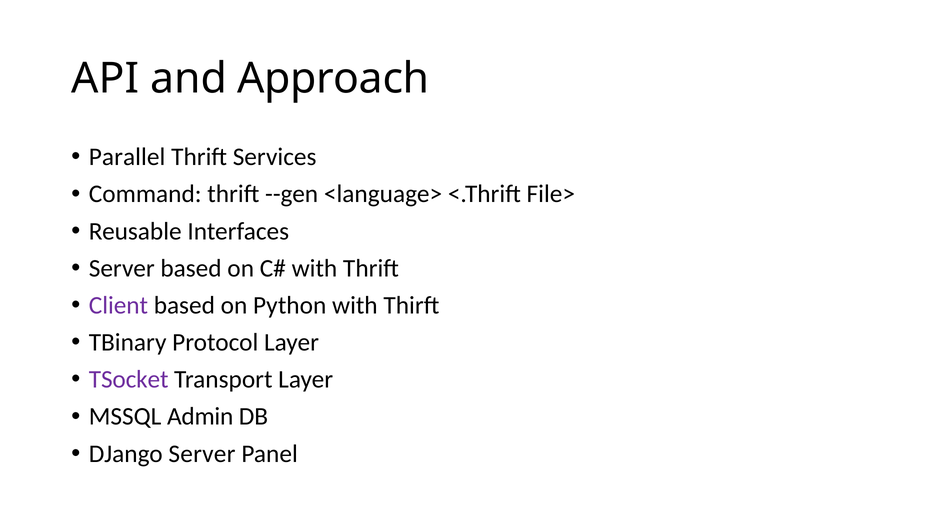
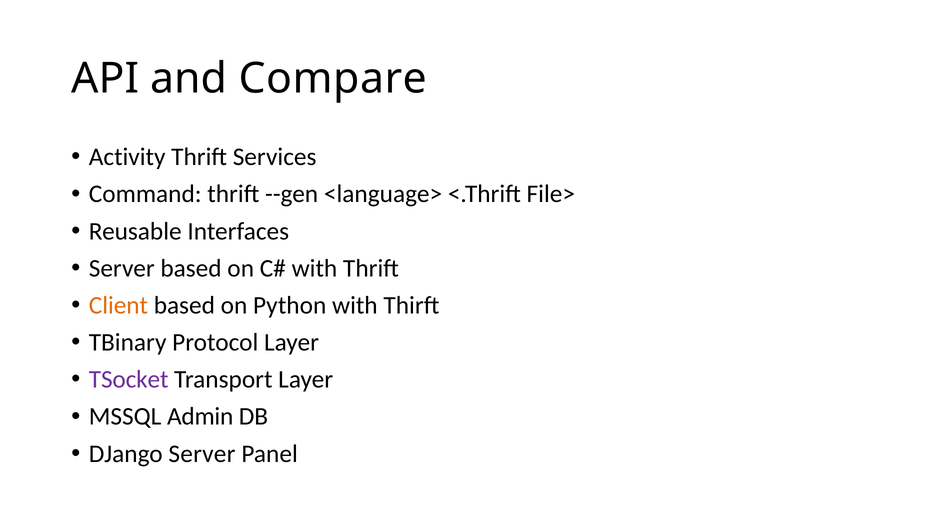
Approach: Approach -> Compare (333, 79)
Parallel: Parallel -> Activity (127, 157)
Client colour: purple -> orange (118, 305)
